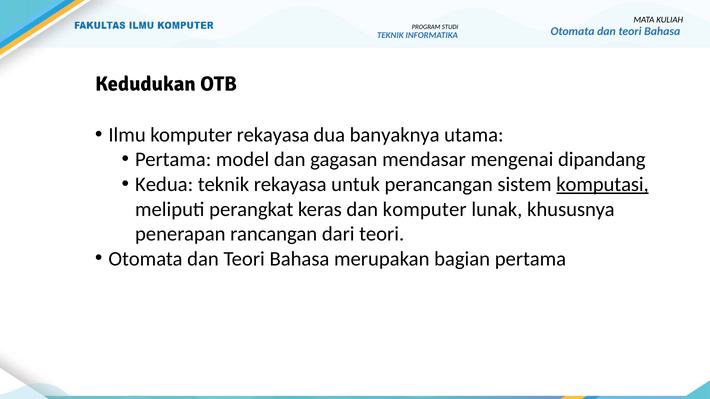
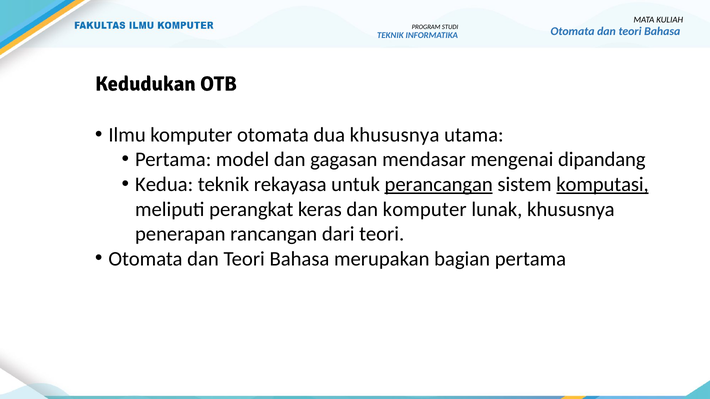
komputer rekayasa: rekayasa -> otomata (273, 135)
dua banyaknya: banyaknya -> khususnya (395, 135)
perancangan underline: none -> present (439, 185)
